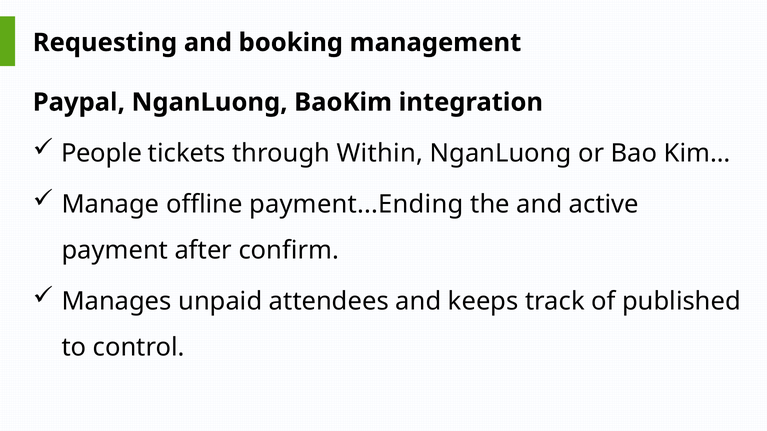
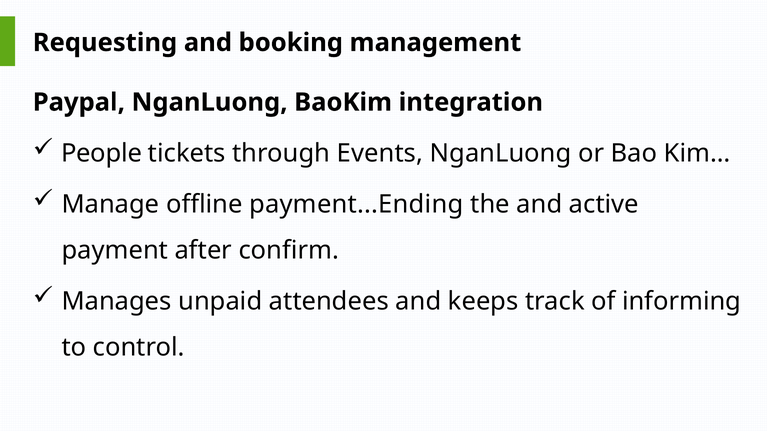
Within: Within -> Events (380, 154)
published: published -> informing (682, 302)
